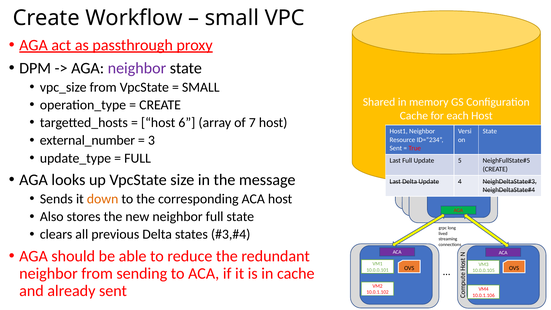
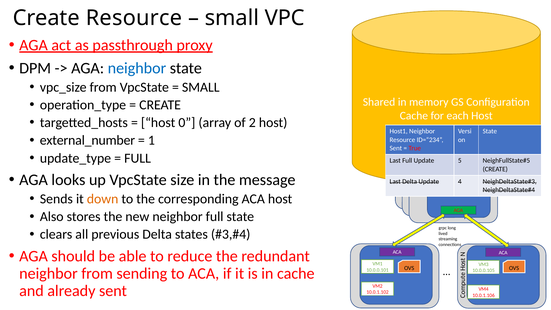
Create Workflow: Workflow -> Resource (134, 18)
neighbor colour: purple -> blue (137, 68)
6: 6 -> 0 (187, 123)
7: 7 -> 2 (252, 123)
3: 3 -> 1 (151, 140)
